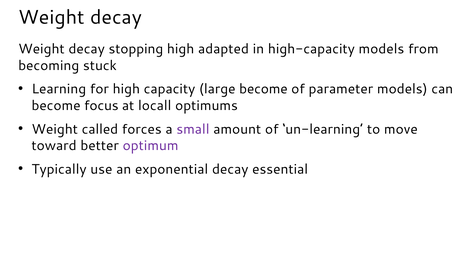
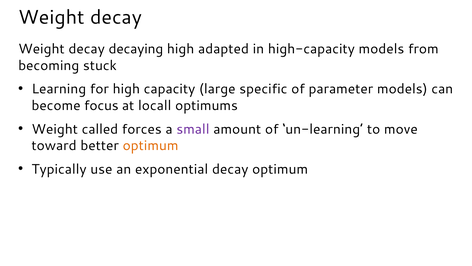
stopping: stopping -> decaying (136, 49)
large become: become -> specific (263, 89)
optimum colour: purple -> orange (151, 145)
decay essential: essential -> optimum (280, 169)
